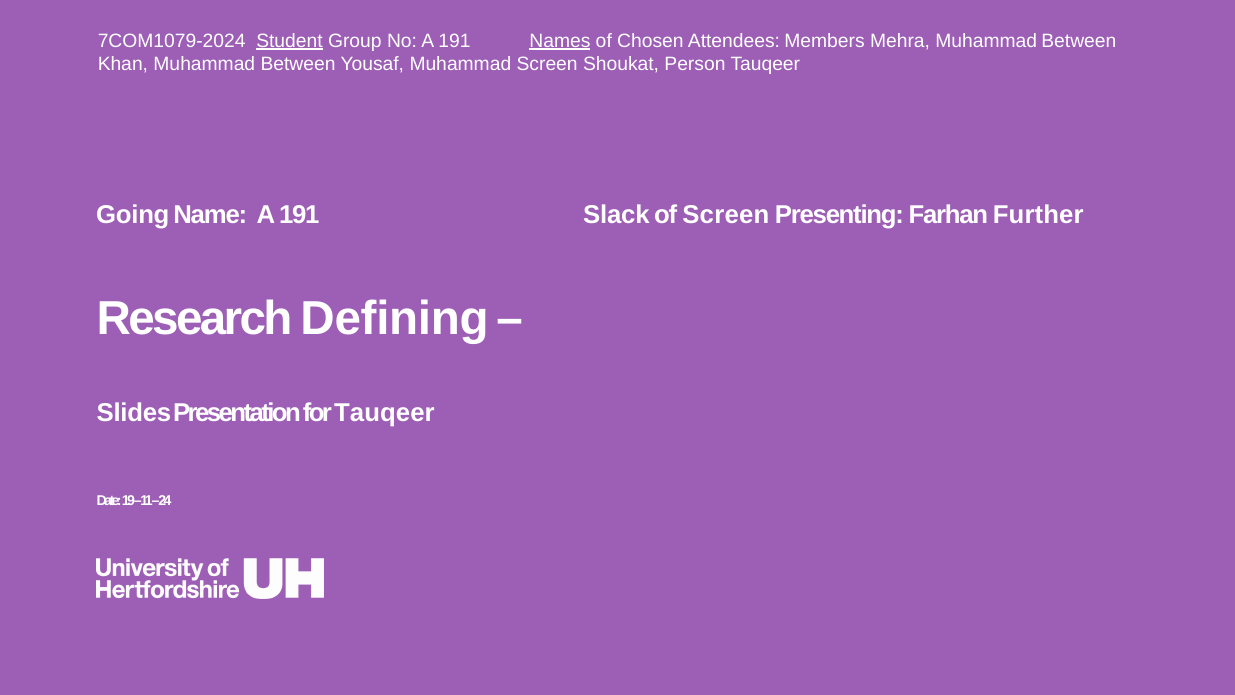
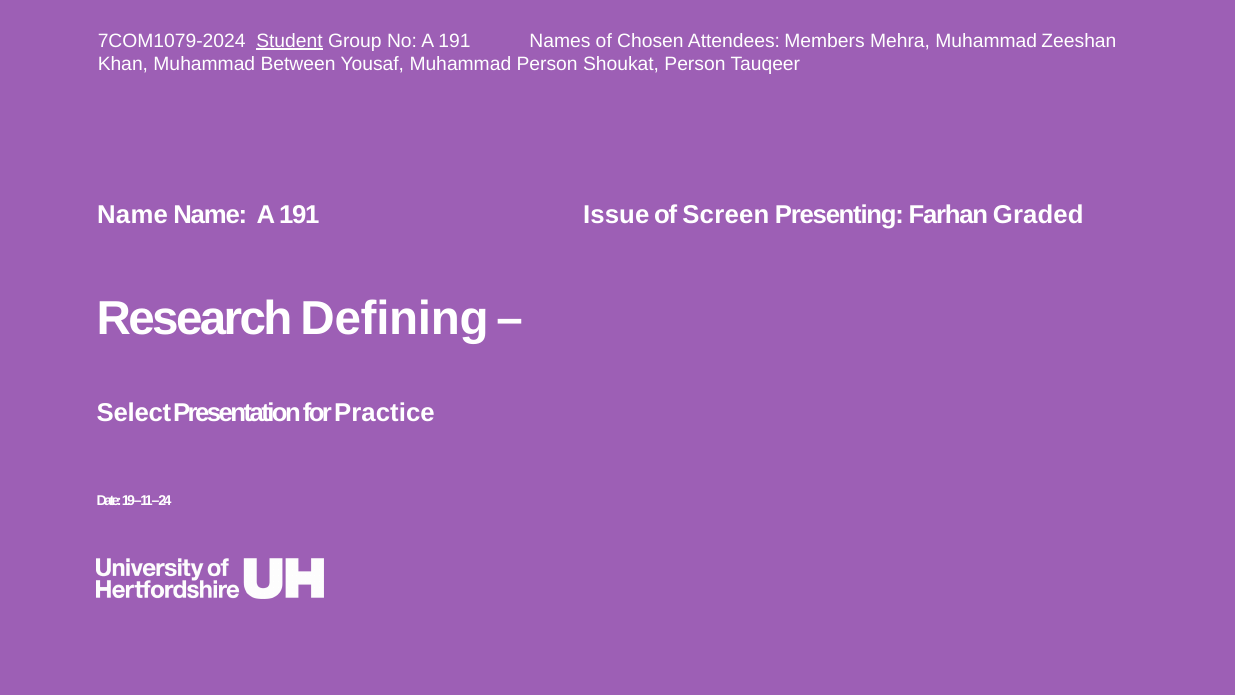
Names underline: present -> none (560, 41)
Mehra Muhammad Between: Between -> Zeeshan (1079, 41)
Muhammad Screen: Screen -> Person (547, 64)
Going: Going -> Name (133, 215)
Slack: Slack -> Issue (616, 215)
Further: Further -> Graded (1038, 215)
Slides: Slides -> Select (134, 412)
for Tauqeer: Tauqeer -> Practice (384, 412)
